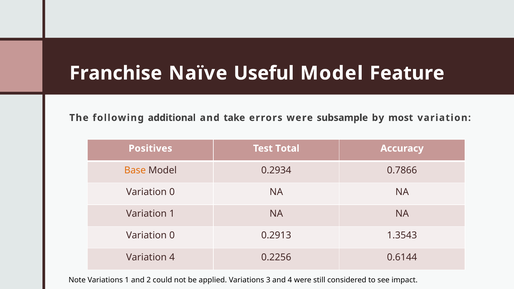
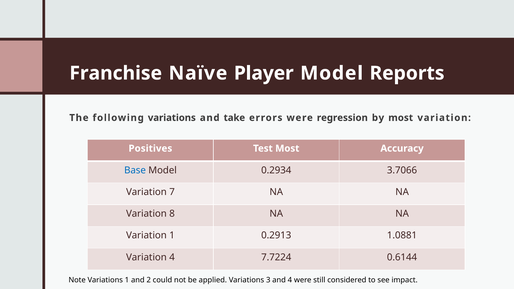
Useful: Useful -> Player (264, 73)
Feature: Feature -> Reports (407, 73)
following additional: additional -> variations (172, 118)
subsample: subsample -> regression (342, 118)
Test Total: Total -> Most (287, 148)
Base colour: orange -> blue (135, 170)
0.7866: 0.7866 -> 3.7066 (402, 170)
0: 0 -> 7 (172, 192)
Variation 1: 1 -> 8 (172, 214)
0: 0 -> 1 (172, 236)
1.3543: 1.3543 -> 1.0881 (402, 236)
0.2256: 0.2256 -> 7.7224 (276, 257)
